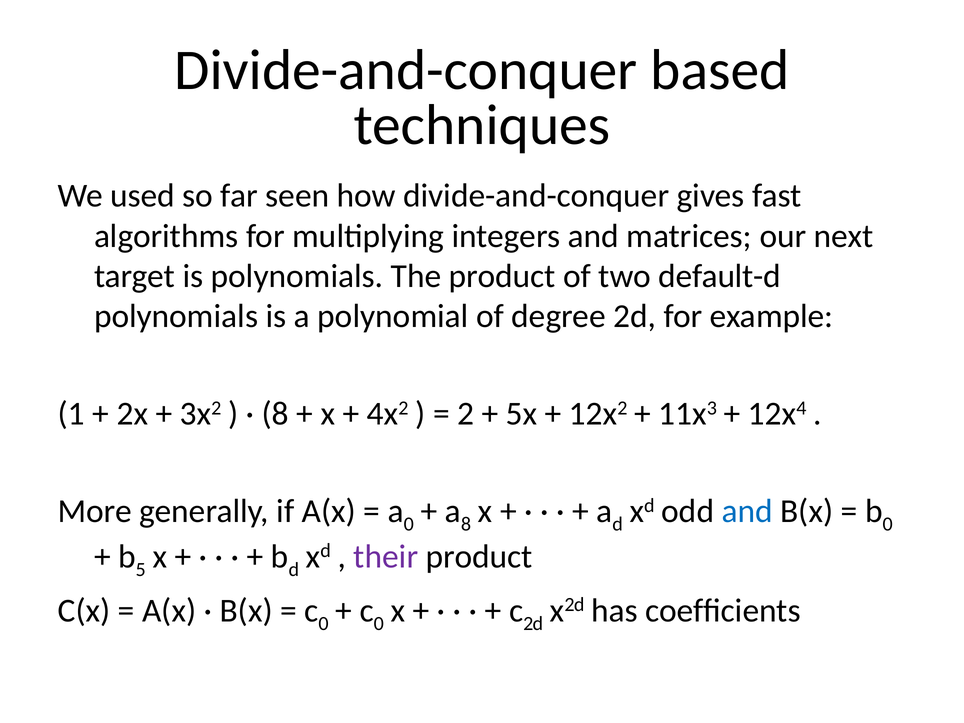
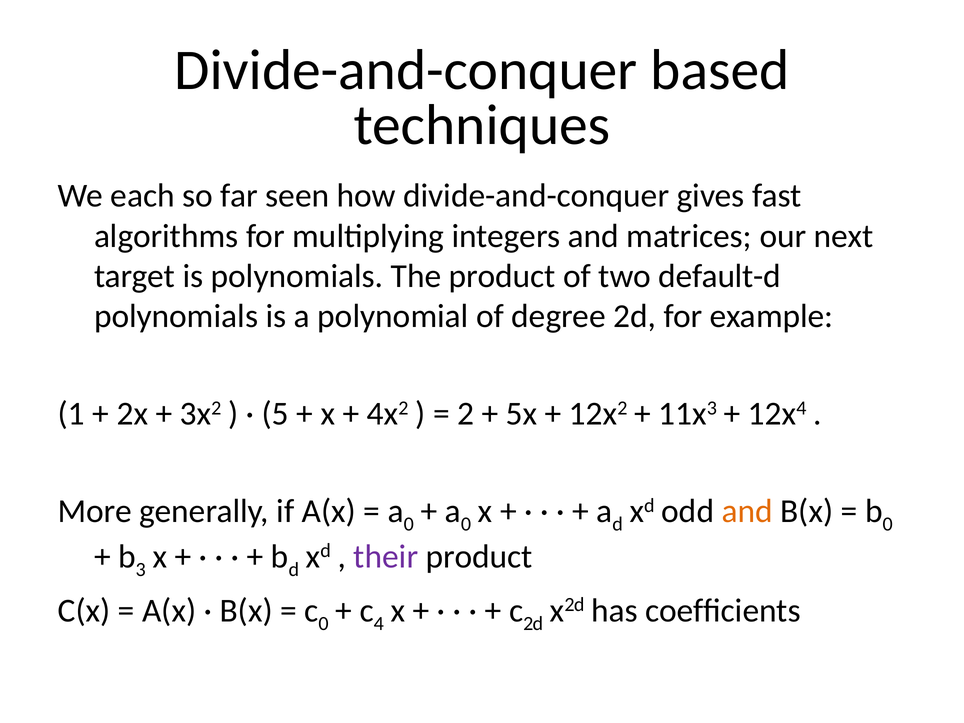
used: used -> each (143, 196)
8: 8 -> 5 (275, 414)
8: 8 -> 0 (466, 524)
and colour: blue -> orange (747, 511)
5: 5 -> 3 (141, 570)
0: 0 -> 4 (379, 624)
